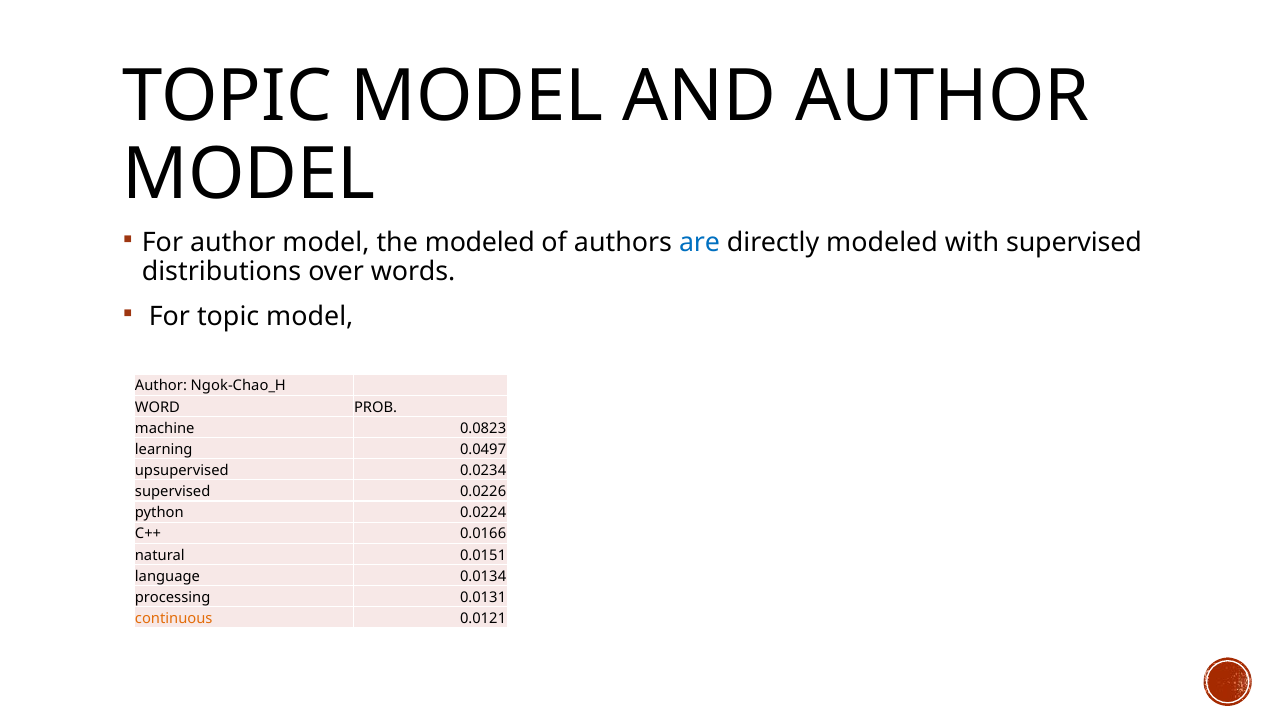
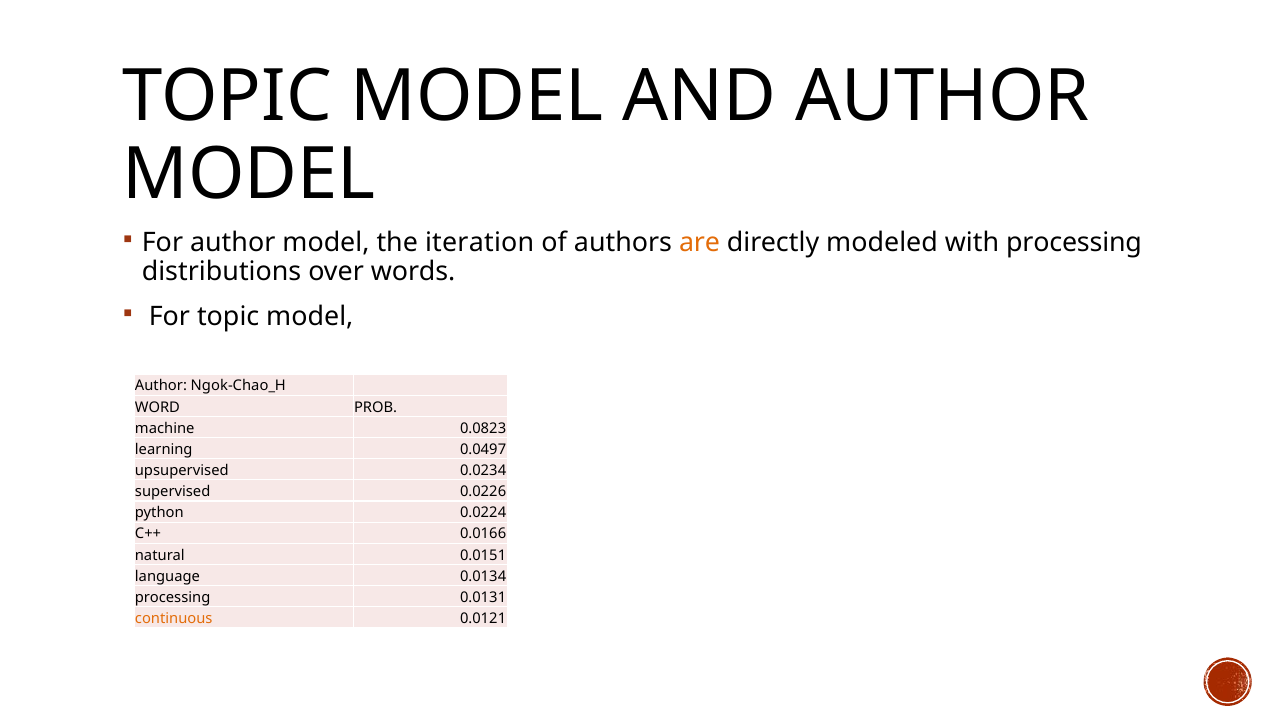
the modeled: modeled -> iteration (480, 243)
are colour: blue -> orange (700, 243)
with supervised: supervised -> processing (1074, 243)
